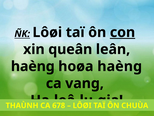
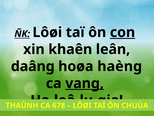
queân: queân -> khaên (70, 49)
haèng: haèng -> daâng (33, 66)
vang underline: none -> present (85, 83)
